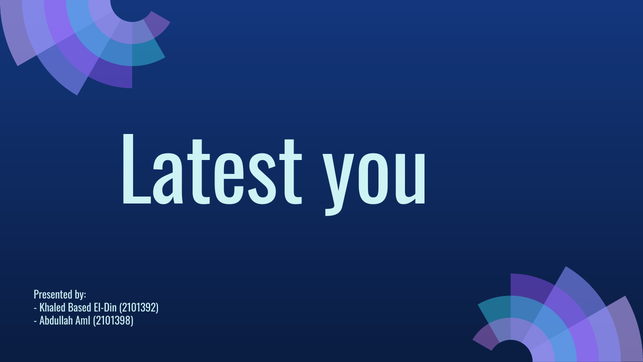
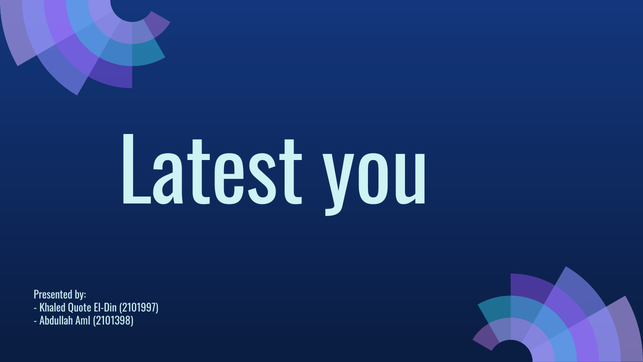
Based: Based -> Quote (80, 308)
2101392: 2101392 -> 2101997 (139, 308)
